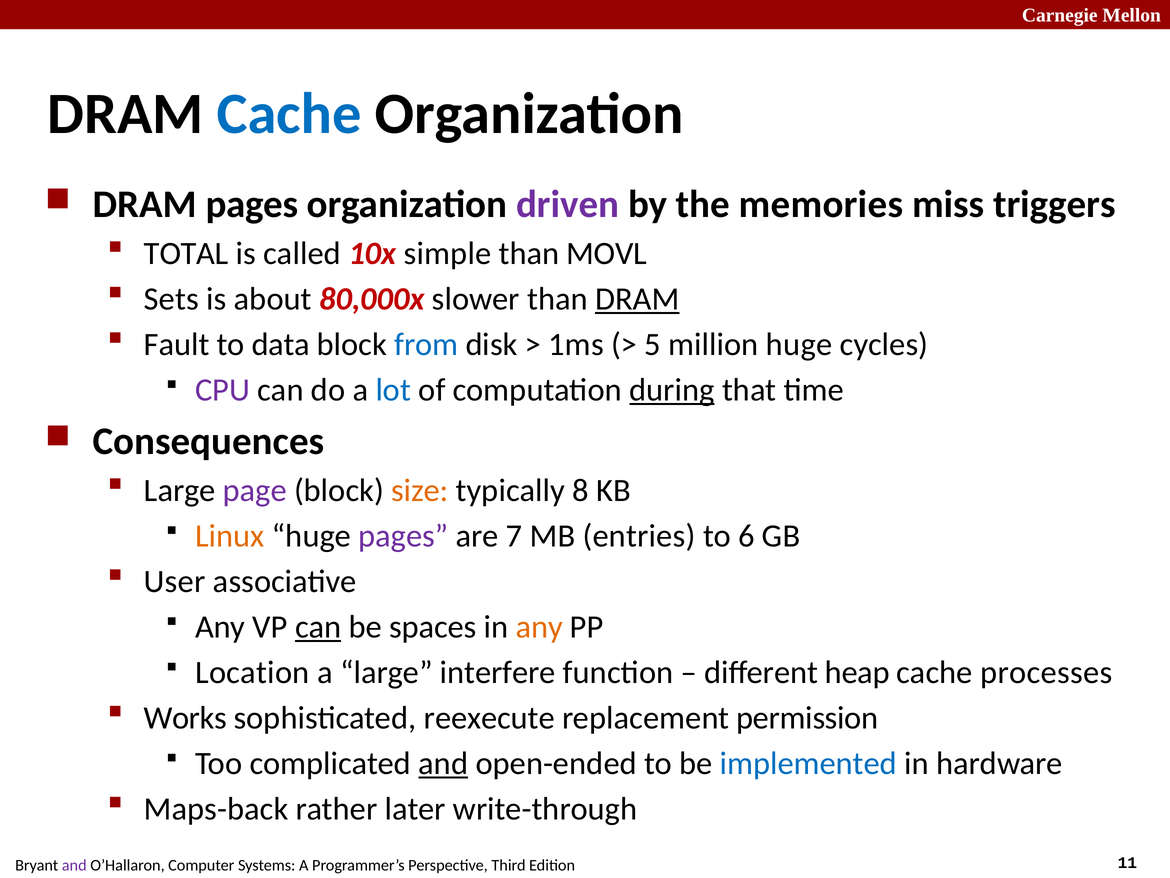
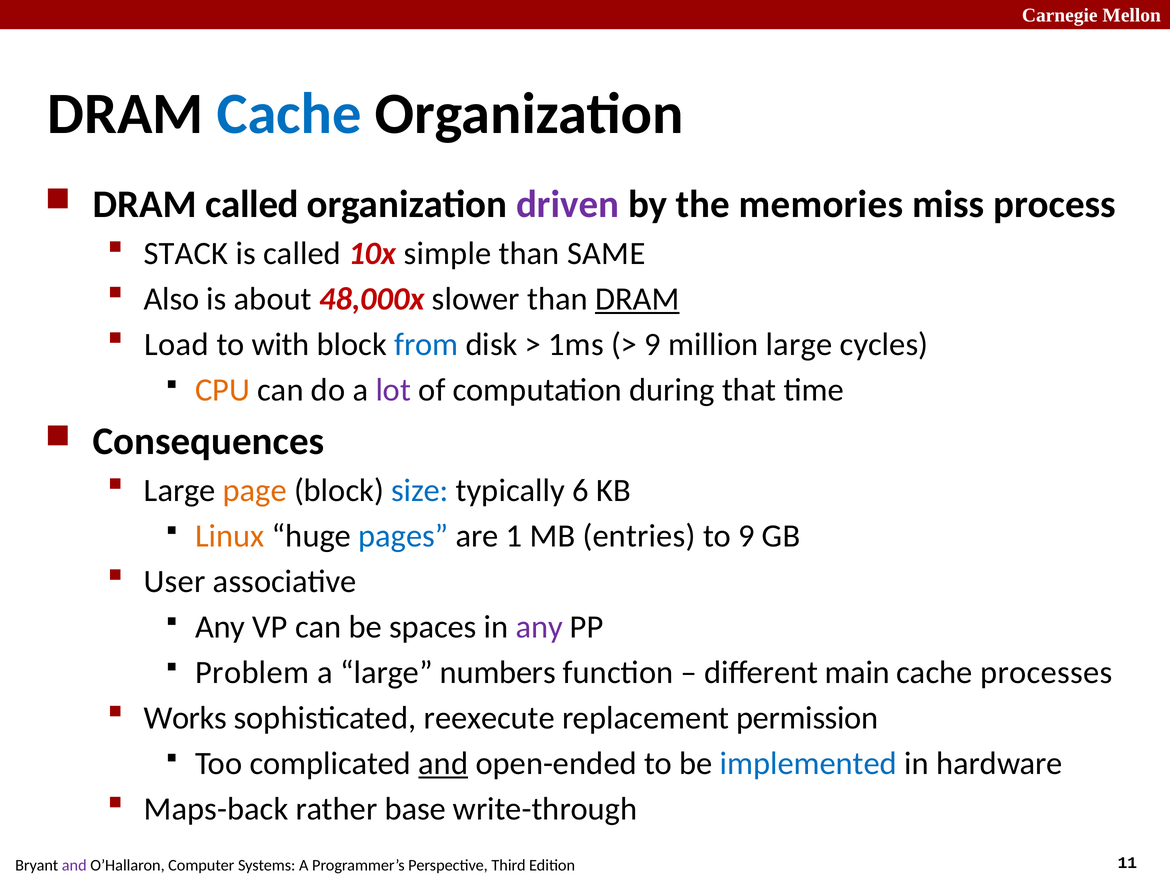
DRAM pages: pages -> called (252, 204)
triggers: triggers -> process (1054, 204)
TOTAL: TOTAL -> STACK (186, 253)
MOVL: MOVL -> SAME (606, 253)
Sets: Sets -> Also (172, 299)
80,000x: 80,000x -> 48,000x (372, 299)
Fault: Fault -> Load (177, 344)
data: data -> with (281, 344)
5: 5 -> 9 (653, 344)
million huge: huge -> large (799, 344)
CPU colour: purple -> orange (223, 390)
lot colour: blue -> purple (393, 390)
during underline: present -> none (672, 390)
page colour: purple -> orange (255, 490)
size colour: orange -> blue (420, 490)
8: 8 -> 6 (580, 490)
pages colour: purple -> blue (403, 536)
7: 7 -> 1 (514, 536)
to 6: 6 -> 9 (746, 536)
can underline: present -> none (318, 627)
any colour: orange -> purple (539, 627)
Location: Location -> Problem (252, 672)
interfere: interfere -> numbers (498, 672)
heap: heap -> main (857, 672)
later: later -> base (415, 809)
